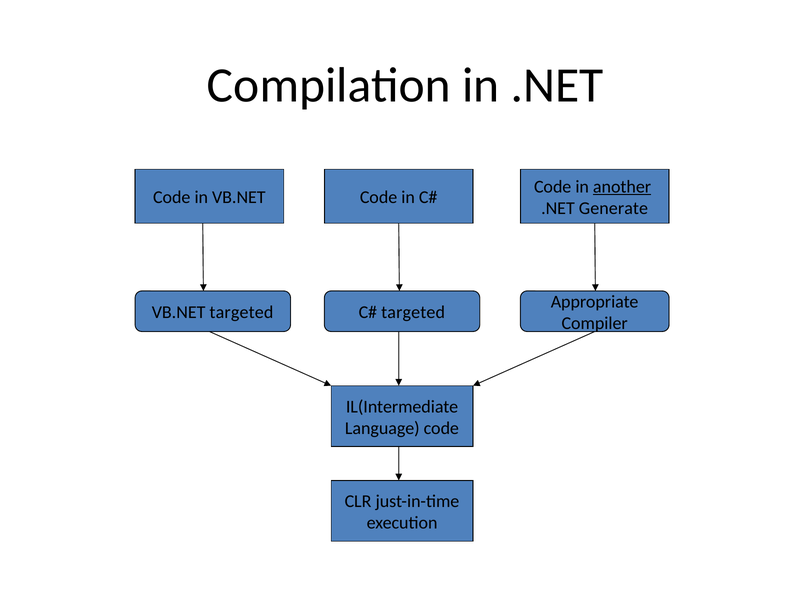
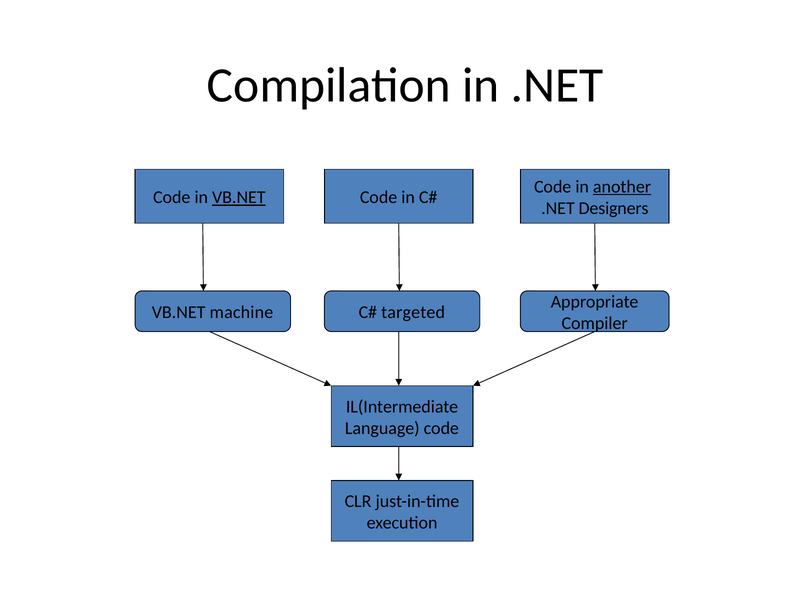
VB.NET underline: none -> present (239, 197)
Generate: Generate -> Designers (614, 208)
VB.NET targeted: targeted -> machine (241, 312)
